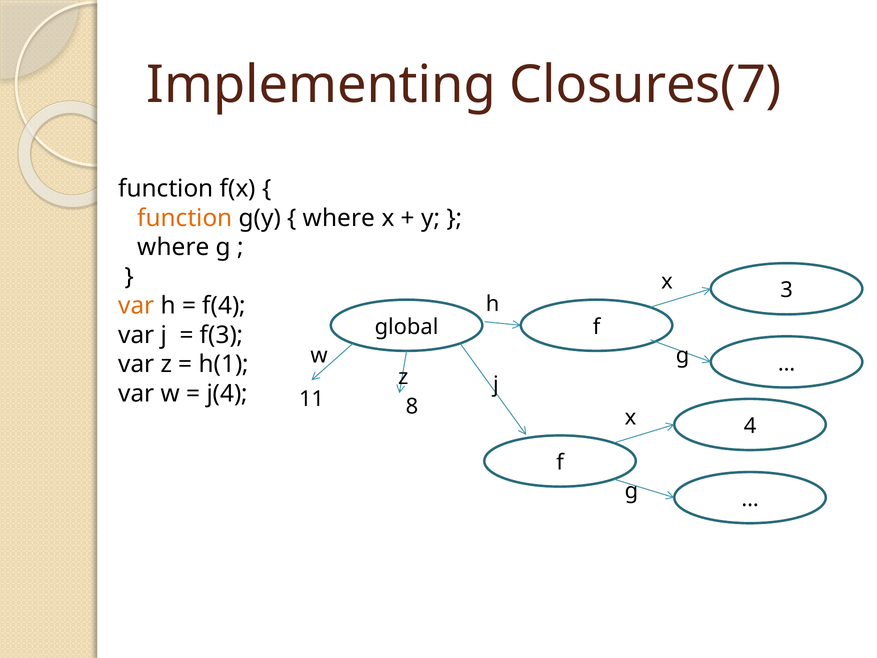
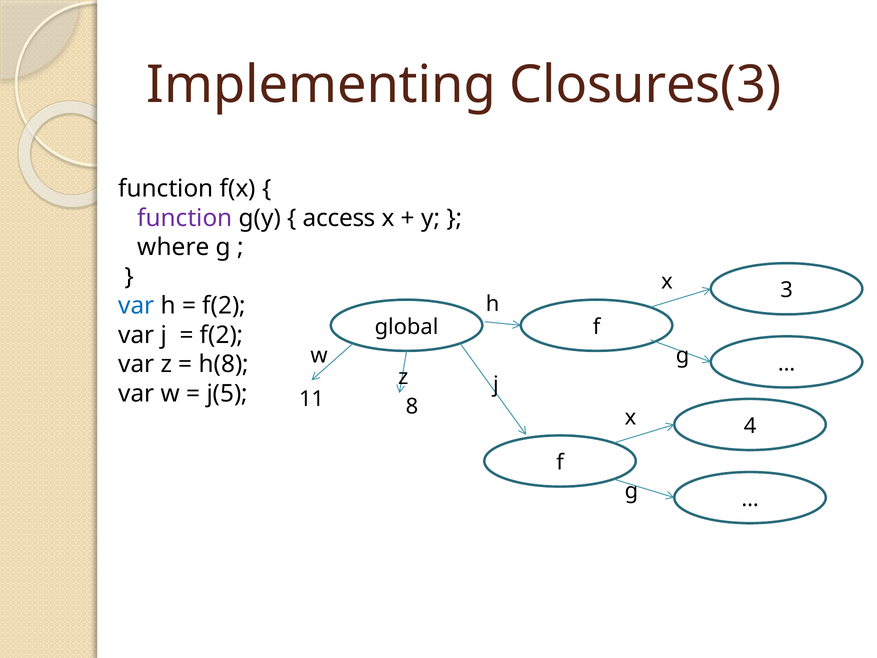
Closures(7: Closures(7 -> Closures(3 (646, 85)
function colour: orange -> purple (185, 218)
where: where -> access (339, 218)
var colour: orange -> blue (136, 306)
f(4: f(4 -> f(2 (224, 306)
f(3: f(3 -> f(2 (222, 335)
h(1: h(1 -> h(8 (224, 364)
j(4: j(4 -> j(5 (227, 393)
